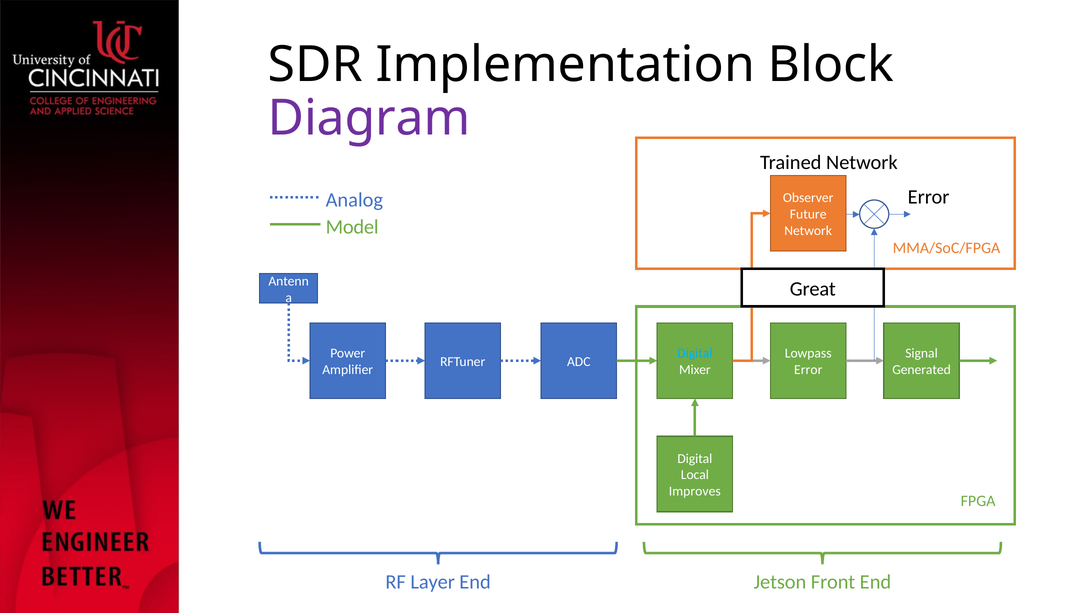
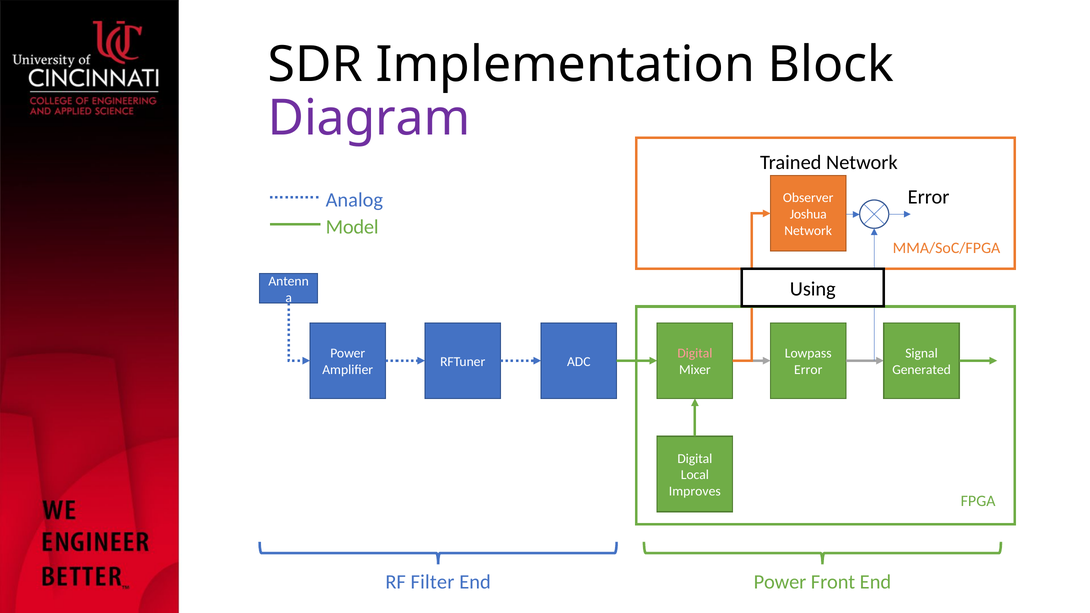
Future: Future -> Joshua (808, 214)
Great: Great -> Using (813, 289)
Digital colour: light blue -> pink (695, 353)
Layer: Layer -> Filter (433, 582)
End Jetson: Jetson -> Power (780, 582)
